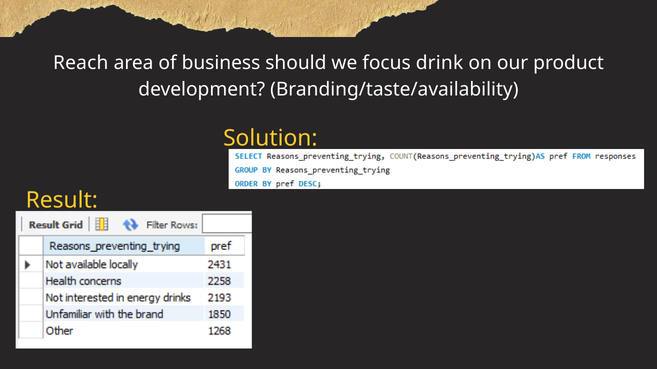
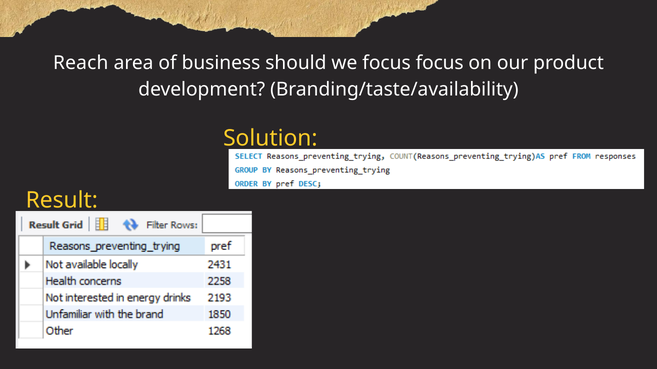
focus drink: drink -> focus (440, 63)
